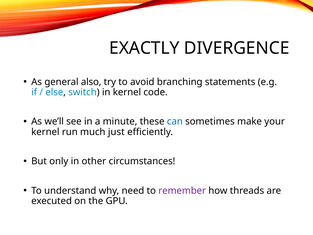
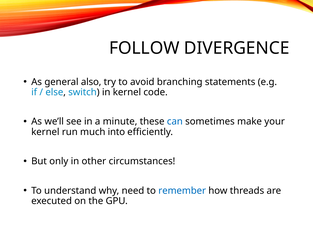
EXACTLY: EXACTLY -> FOLLOW (144, 48)
just: just -> into (116, 132)
remember colour: purple -> blue (182, 190)
